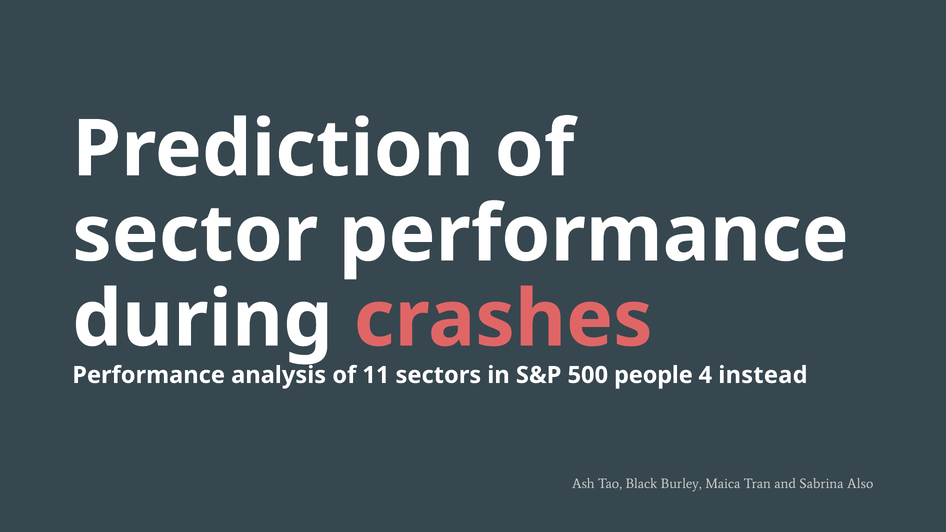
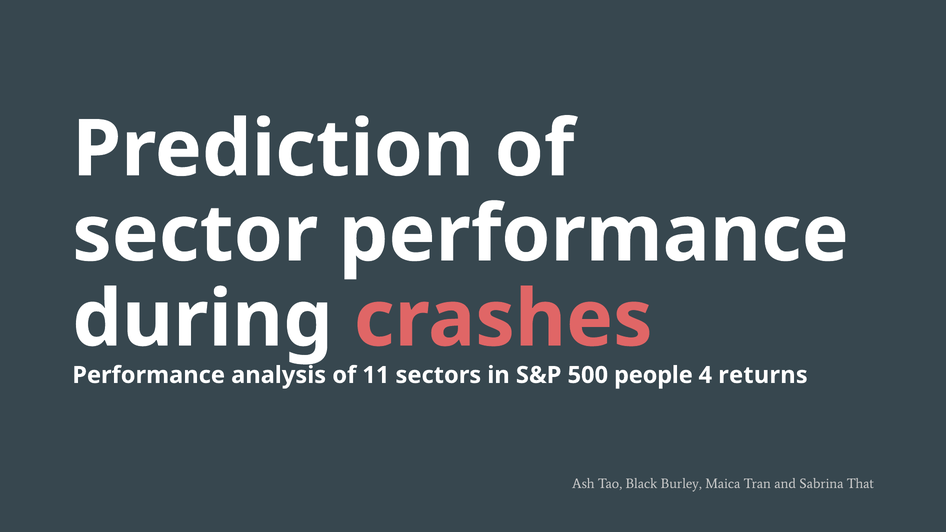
instead: instead -> returns (763, 375)
Also: Also -> That (860, 484)
